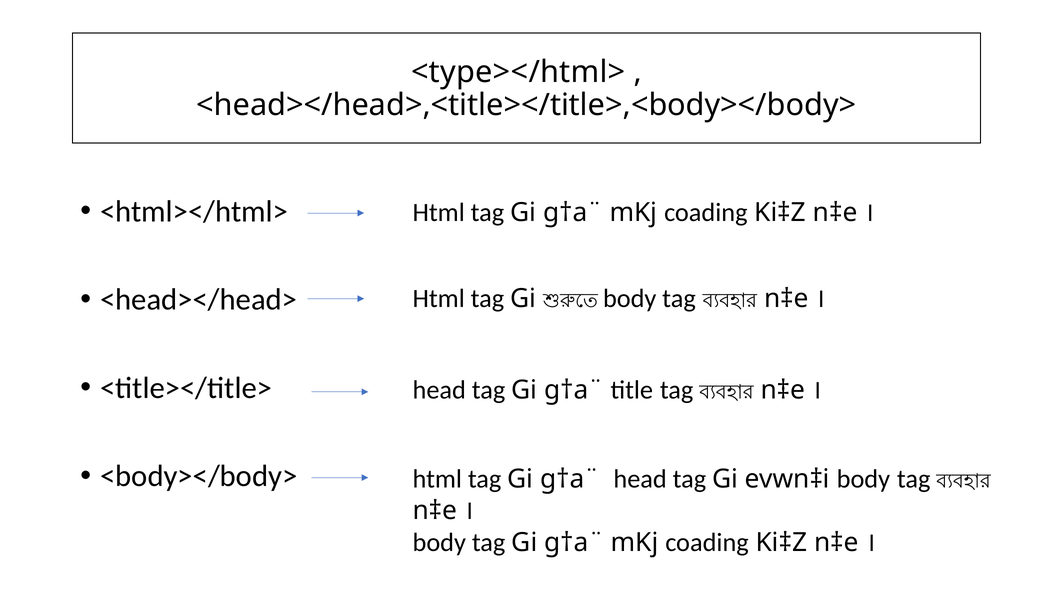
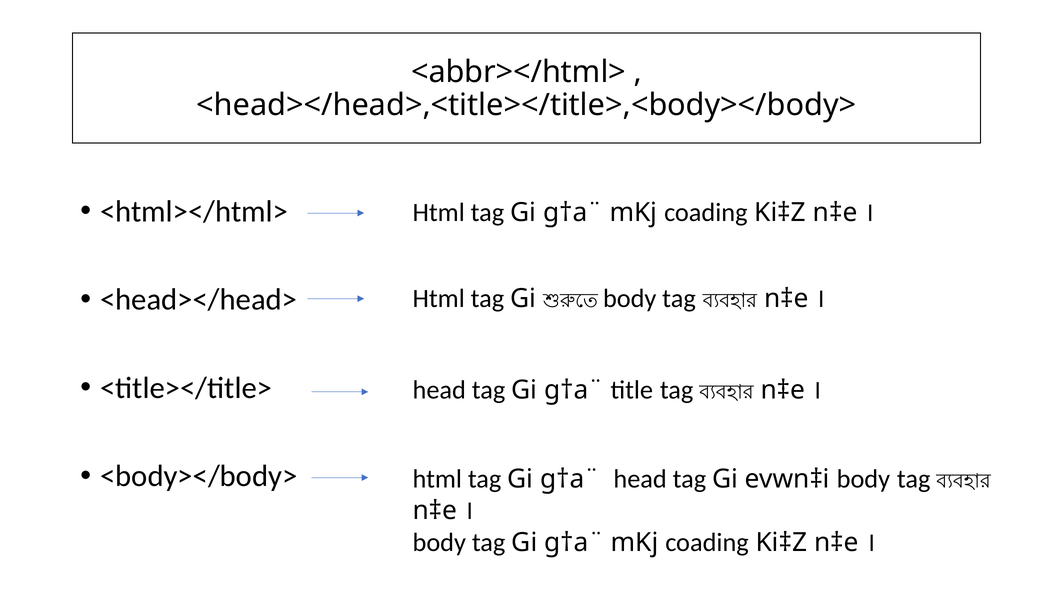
<type></html>: <type></html> -> <abbr></html> (518, 72)
